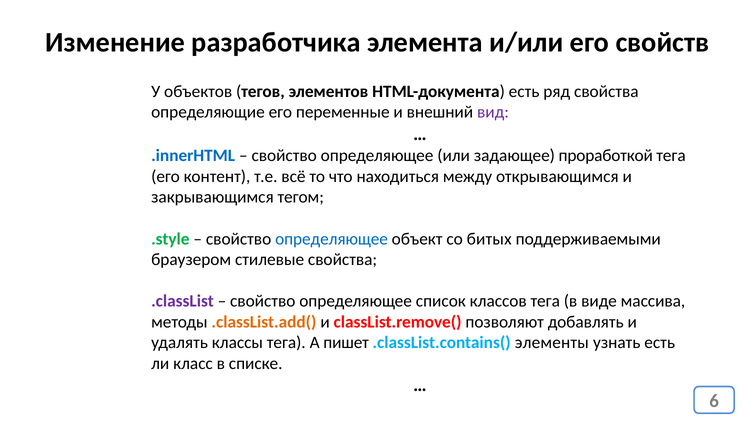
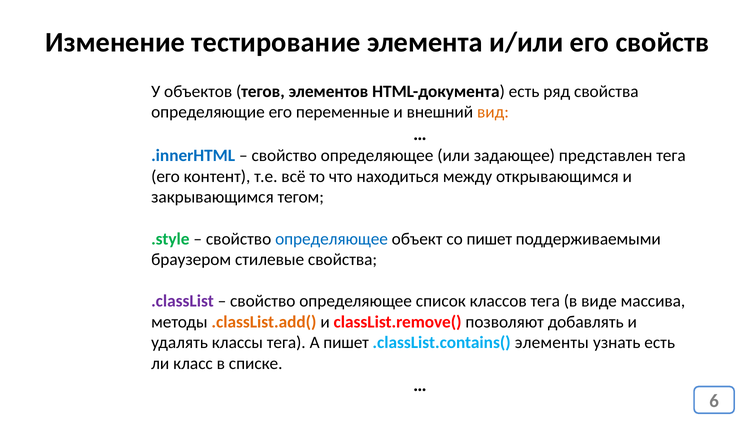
разработчика: разработчика -> тестирование (276, 42)
вид colour: purple -> orange (493, 112)
проработкой: проработкой -> представлен (606, 156)
со битых: битых -> пишет (489, 239)
